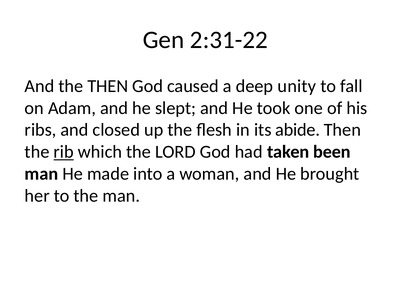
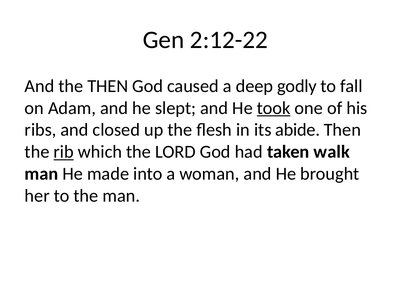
2:31-22: 2:31-22 -> 2:12-22 (229, 40)
unity: unity -> godly (297, 86)
took underline: none -> present (274, 108)
been: been -> walk (332, 152)
